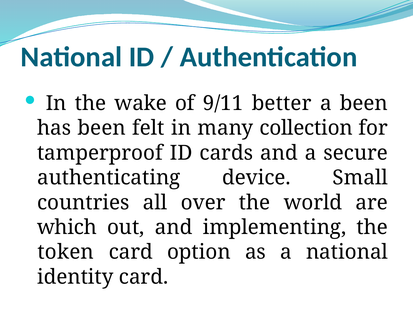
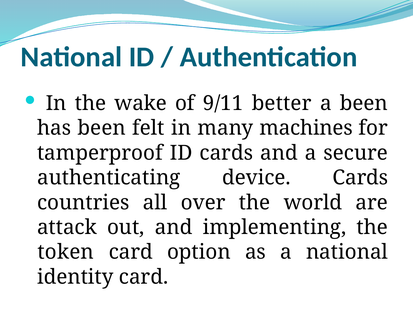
collection: collection -> machines (306, 128)
device Small: Small -> Cards (360, 178)
which: which -> attack (67, 227)
